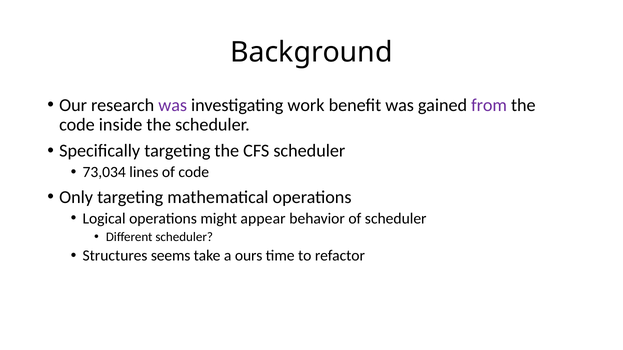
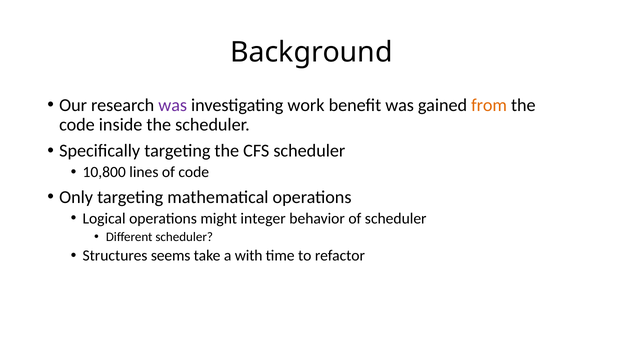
from colour: purple -> orange (489, 105)
73,034: 73,034 -> 10,800 (104, 173)
appear: appear -> integer (263, 219)
ours: ours -> with (249, 256)
